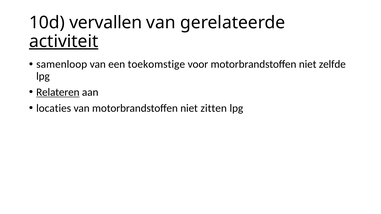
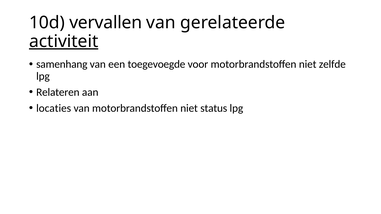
samenloop: samenloop -> samenhang (62, 64)
toekomstige: toekomstige -> toegevoegde (156, 64)
Relateren underline: present -> none (58, 92)
zitten: zitten -> status (214, 108)
